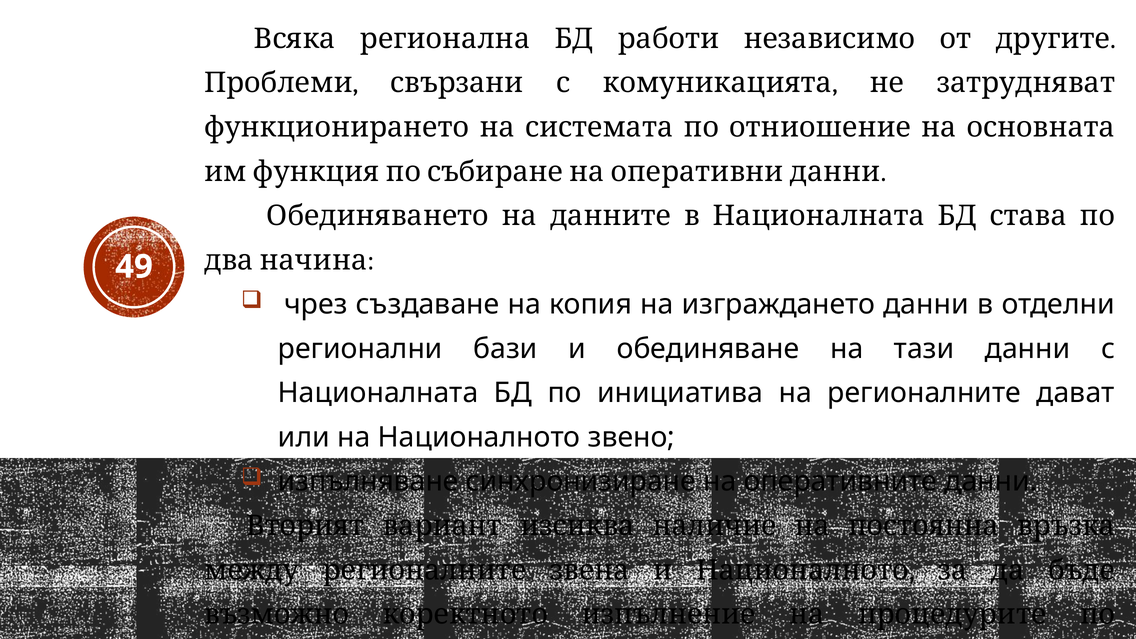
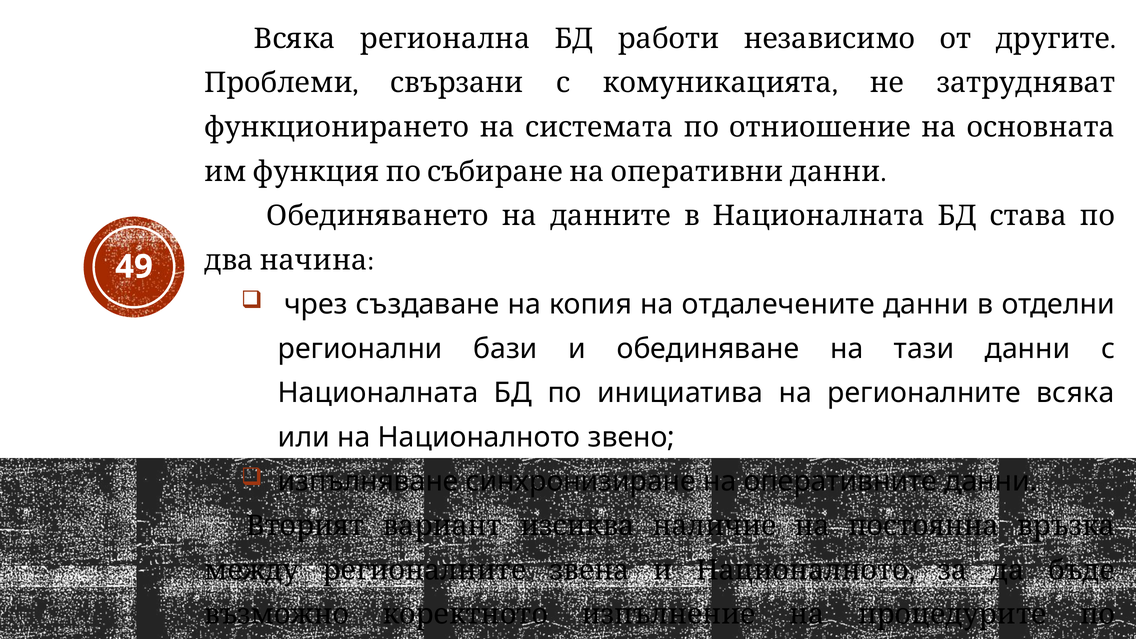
изграждането: изграждането -> отдалечените (778, 304)
регионалните дават: дават -> всяка (1075, 393)
